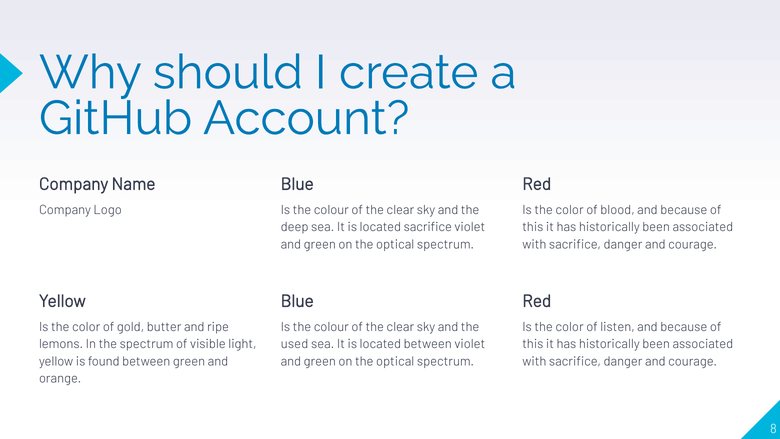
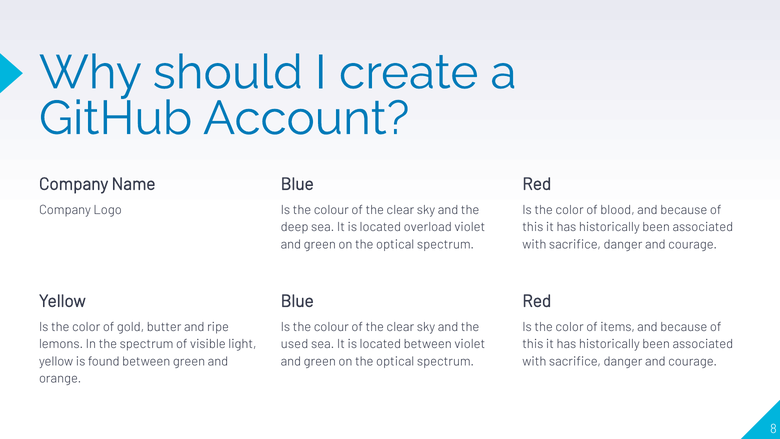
located sacrifice: sacrifice -> overload (428, 227)
listen: listen -> items (618, 327)
